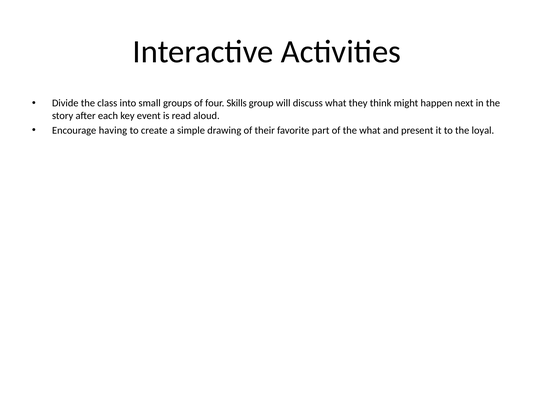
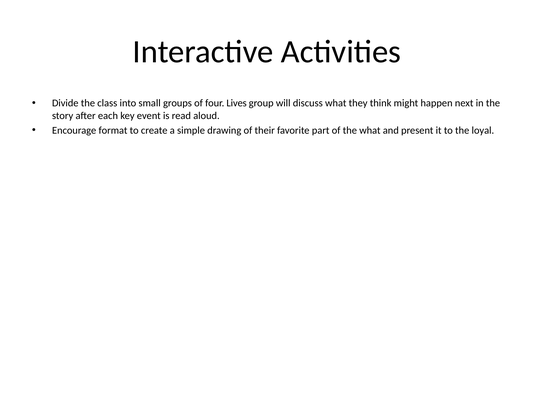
Skills: Skills -> Lives (237, 103)
having: having -> format (113, 130)
